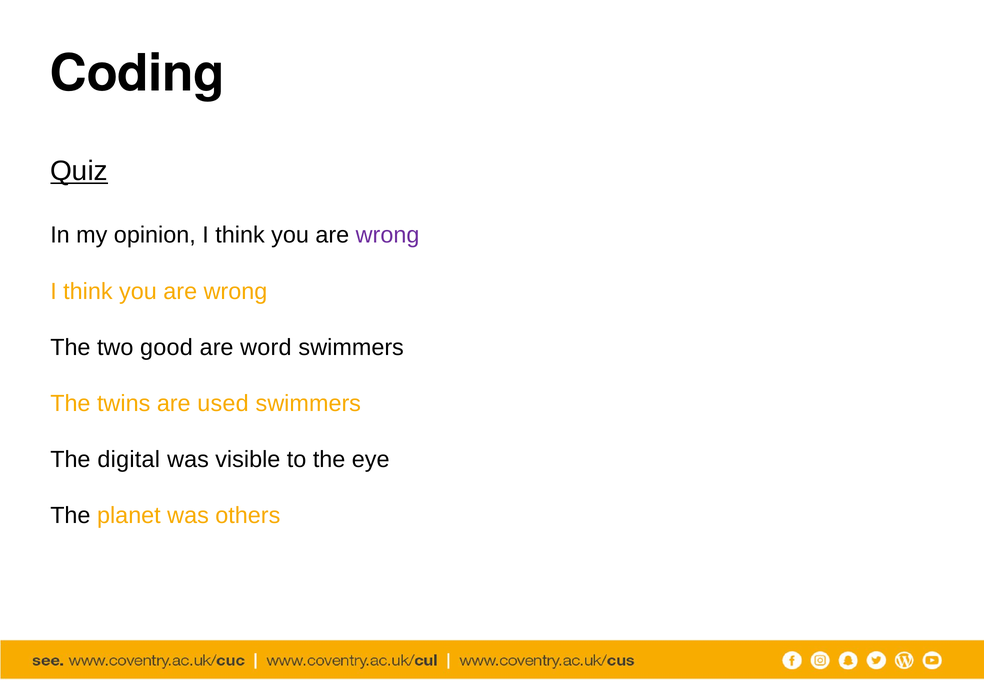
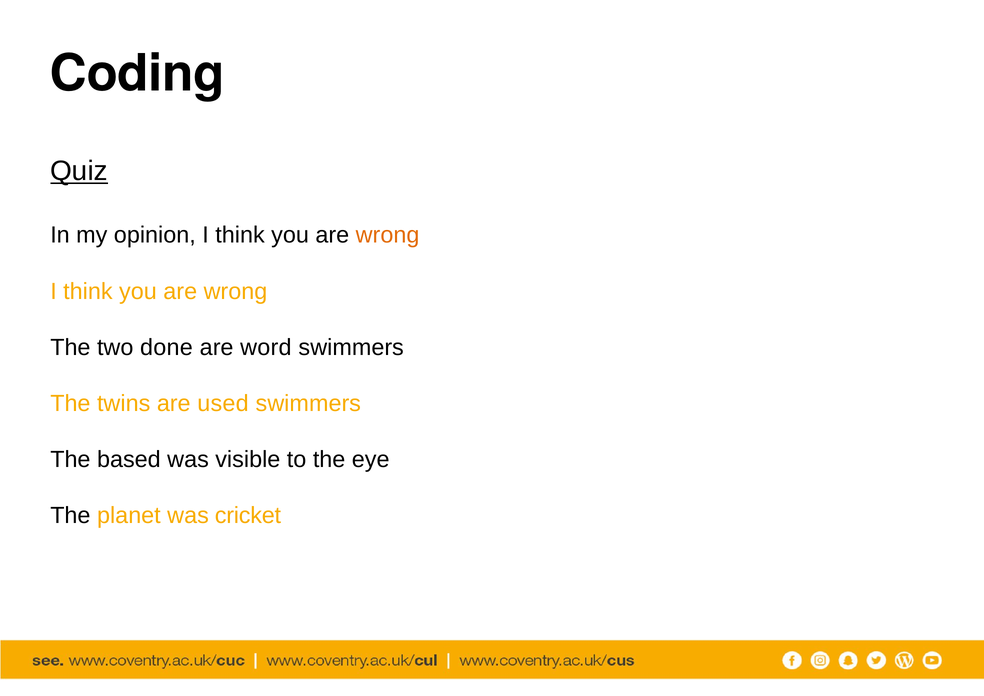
wrong colour: purple -> orange (388, 235)
good: good -> done (166, 347)
digital: digital -> based (129, 460)
others: others -> cricket (248, 516)
